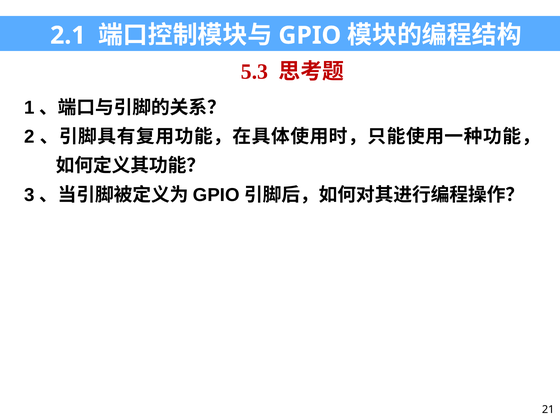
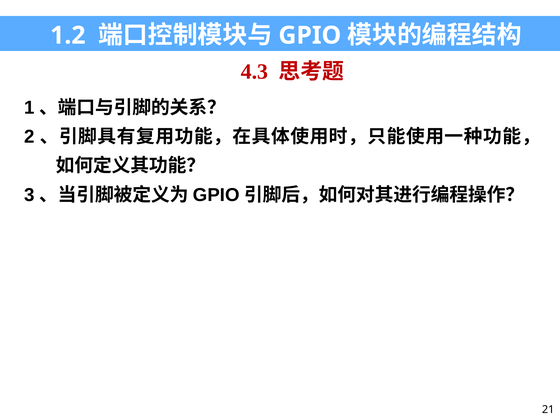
2.1: 2.1 -> 1.2 (68, 35)
5.3: 5.3 -> 4.3 (254, 72)
